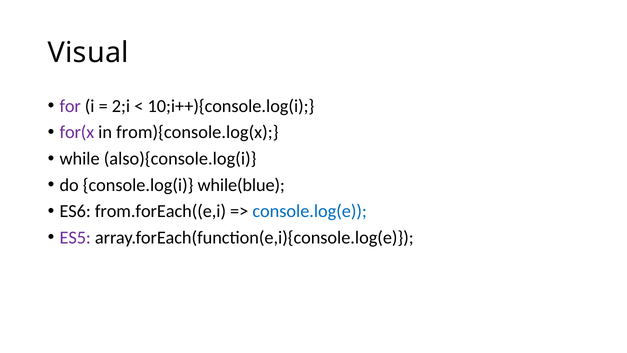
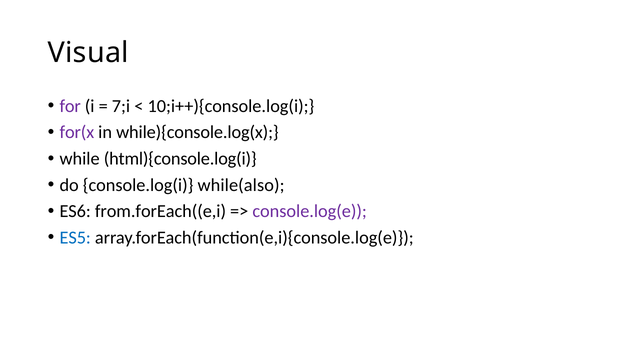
2;i: 2;i -> 7;i (121, 106)
from){console.log(x: from){console.log(x -> while){console.log(x (197, 132)
also){console.log(i: also){console.log(i -> html){console.log(i (180, 159)
while(blue: while(blue -> while(also (241, 185)
console.log(e colour: blue -> purple (310, 211)
ES5 colour: purple -> blue (75, 237)
